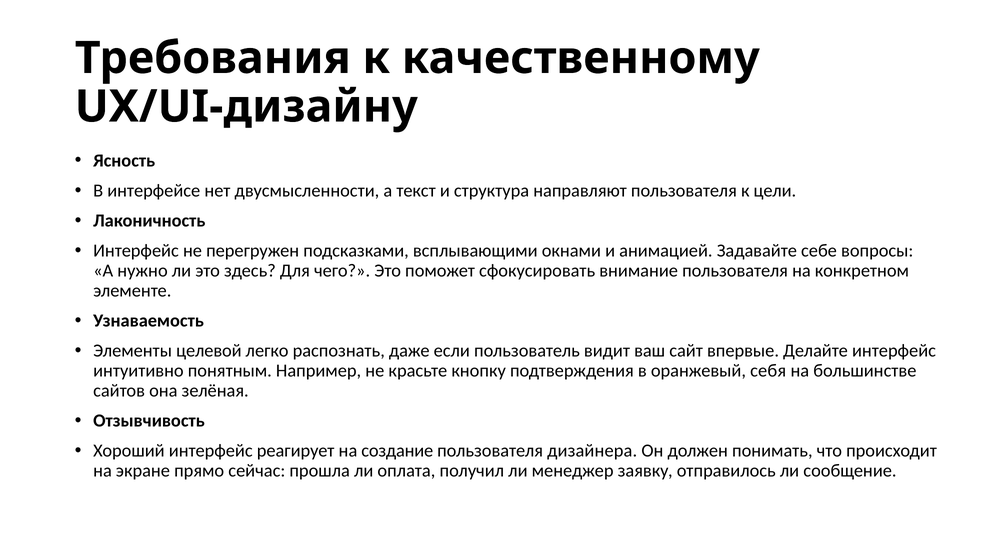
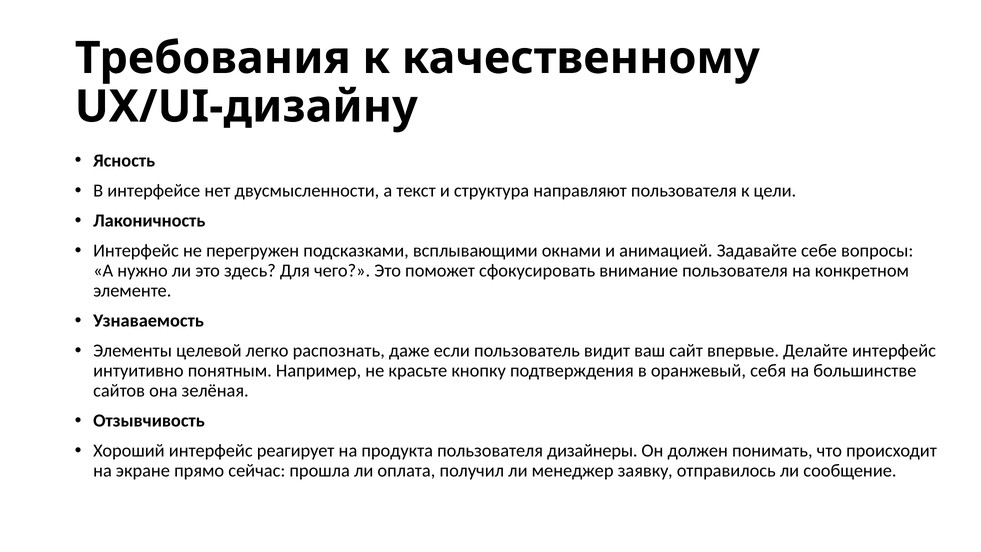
создание: создание -> продукта (397, 451)
дизайнера: дизайнера -> дизайнеры (592, 451)
